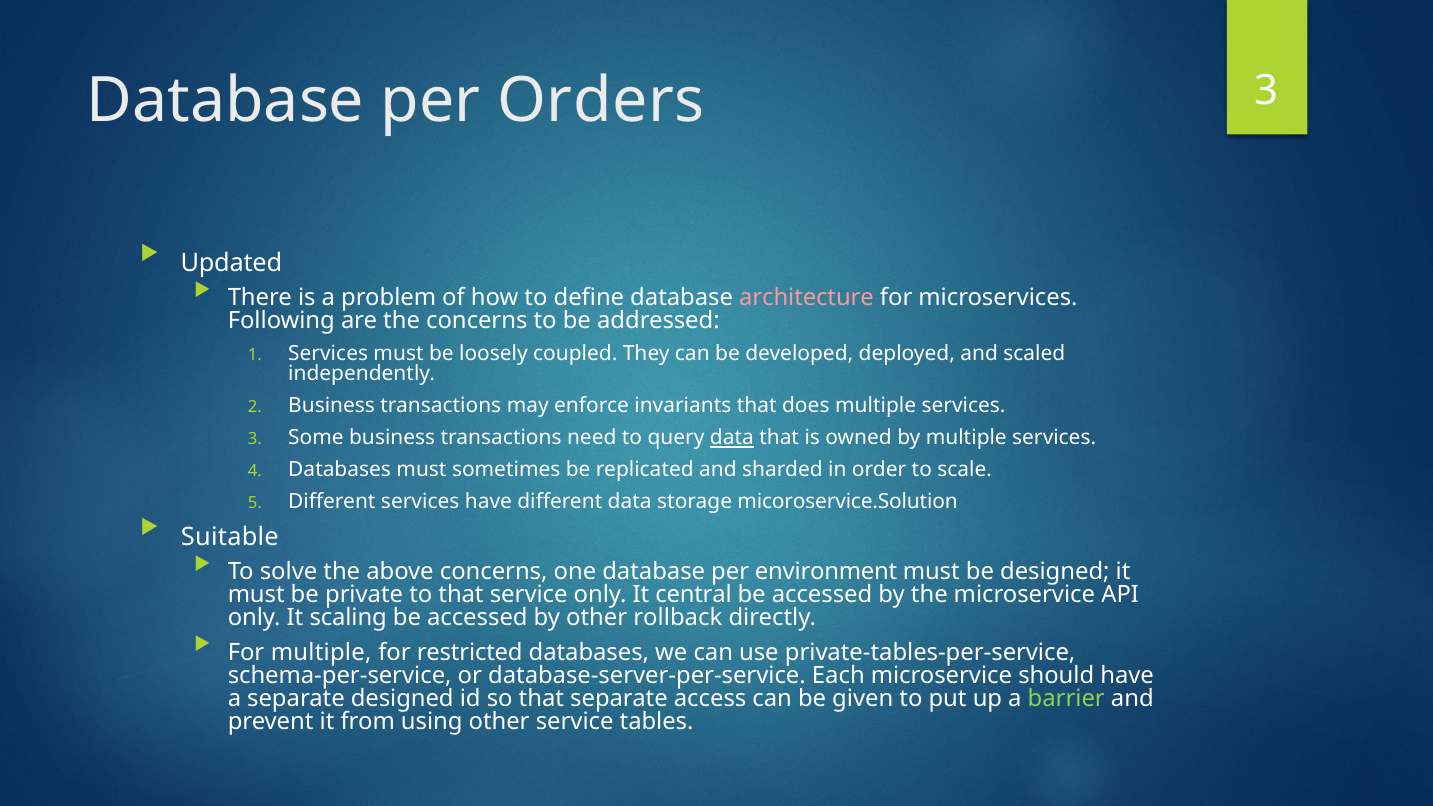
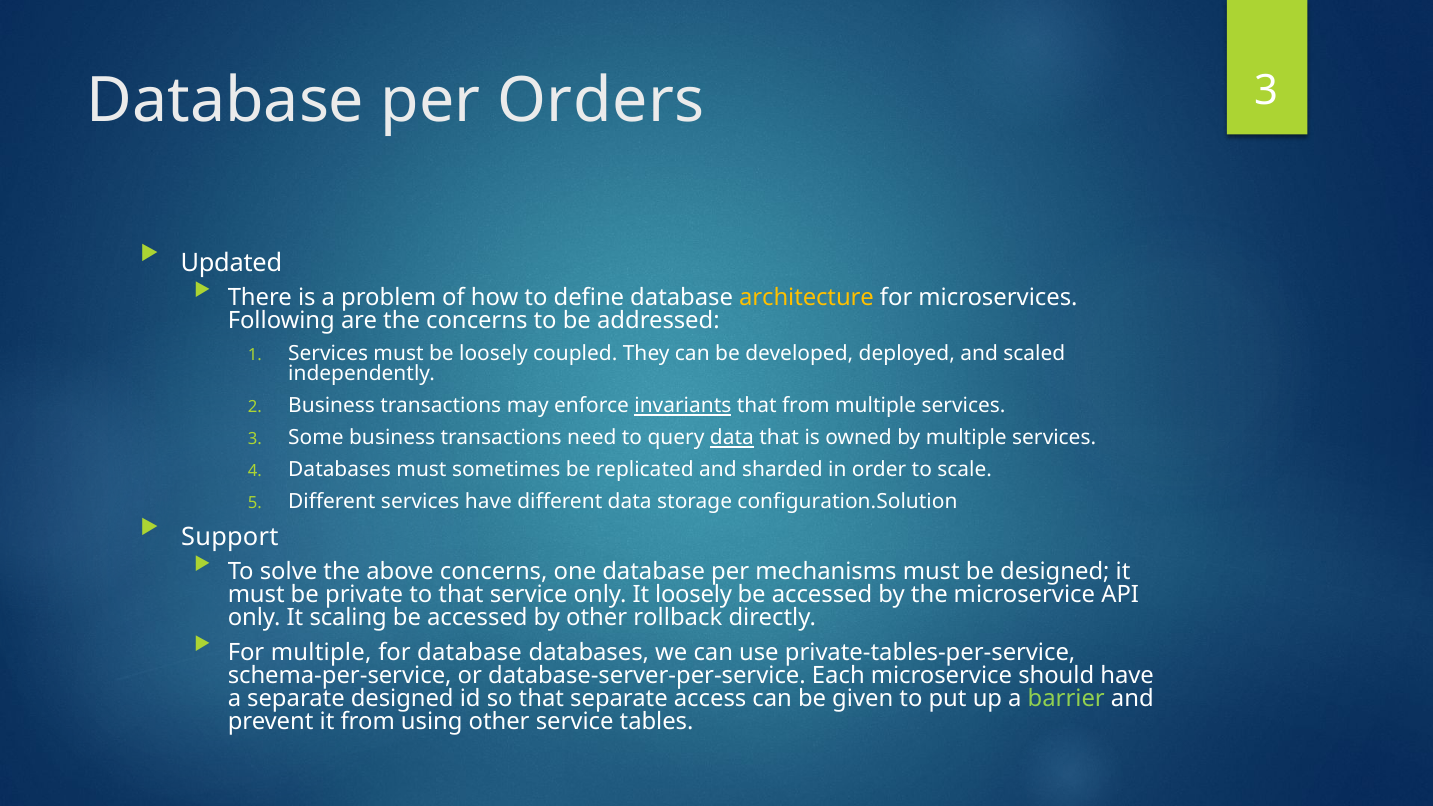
architecture colour: pink -> yellow (807, 298)
invariants underline: none -> present (683, 406)
that does: does -> from (806, 406)
micoroservice.Solution: micoroservice.Solution -> configuration.Solution (847, 502)
Suitable: Suitable -> Support (230, 537)
environment: environment -> mechanisms (826, 572)
It central: central -> loosely (694, 595)
for restricted: restricted -> database (469, 653)
